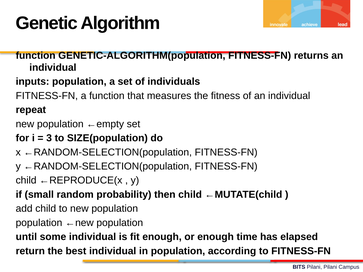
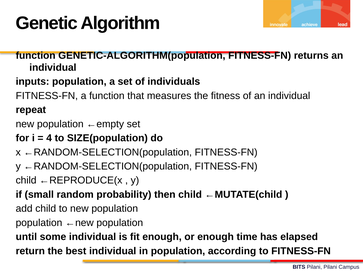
3: 3 -> 4 (49, 138)
